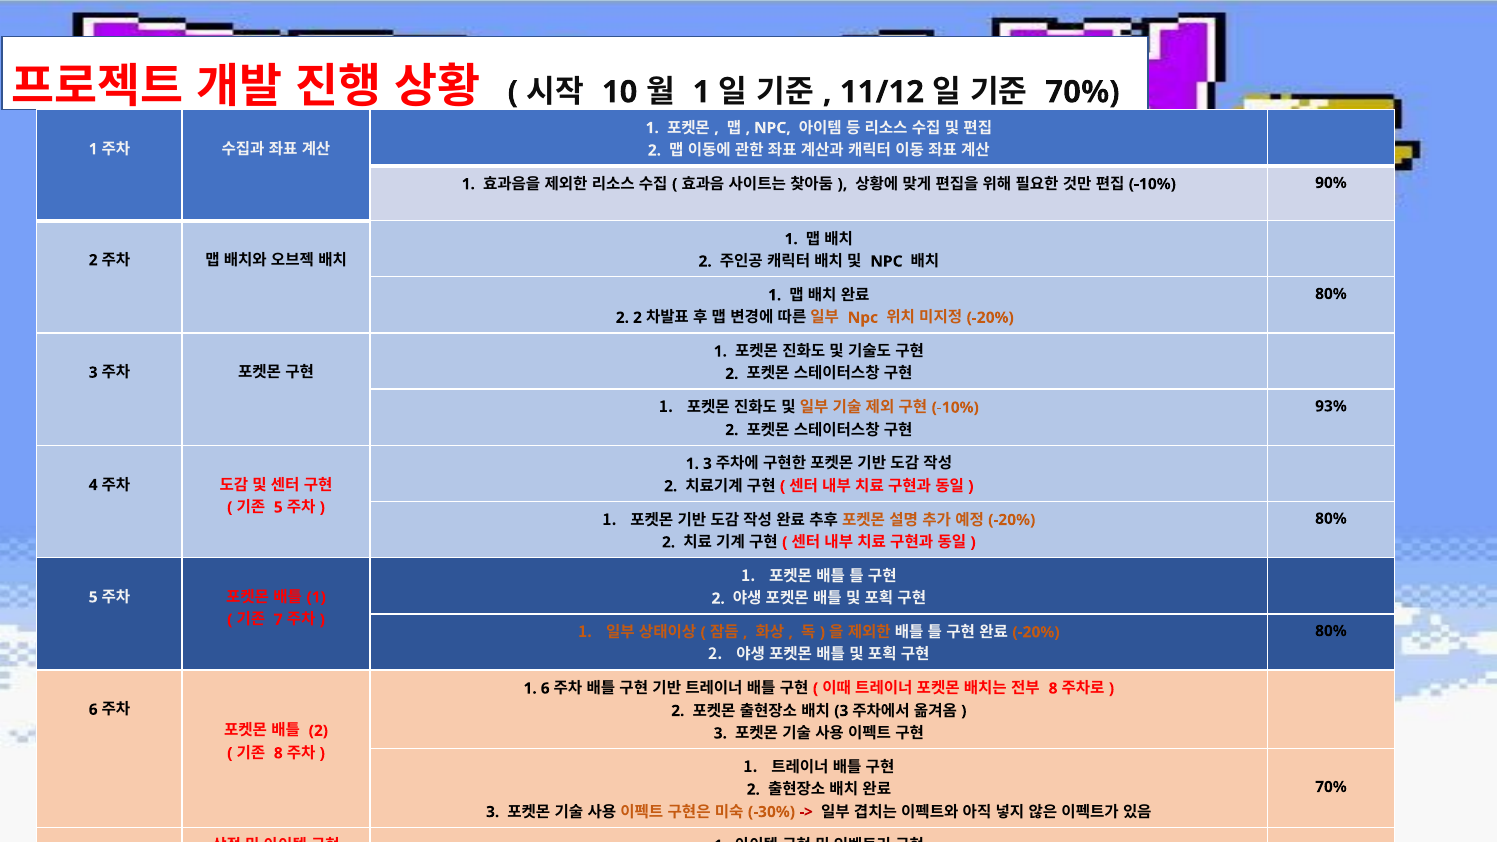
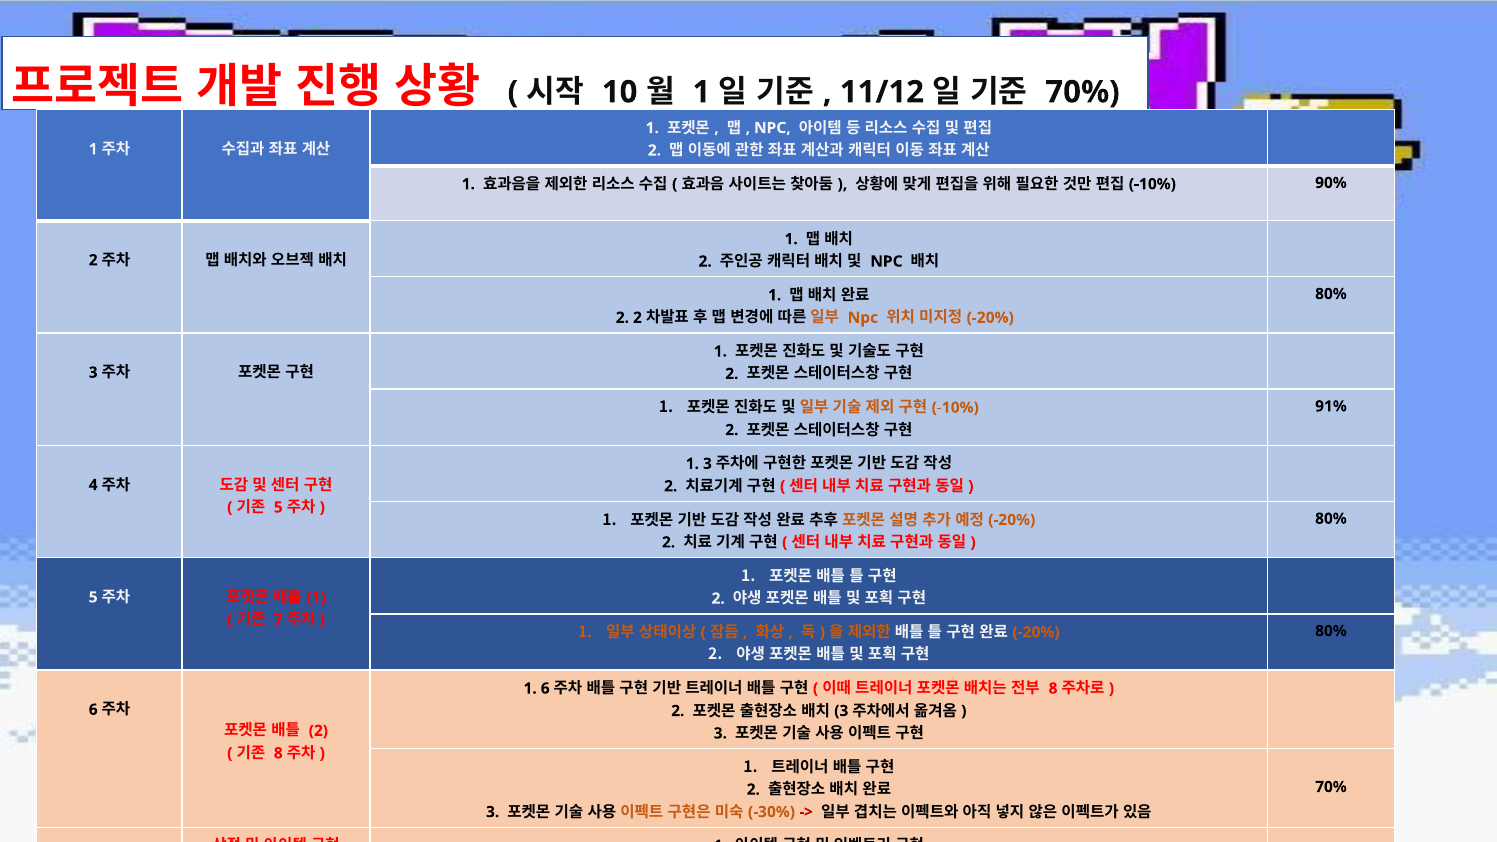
93%: 93% -> 91% (1331, 406)
